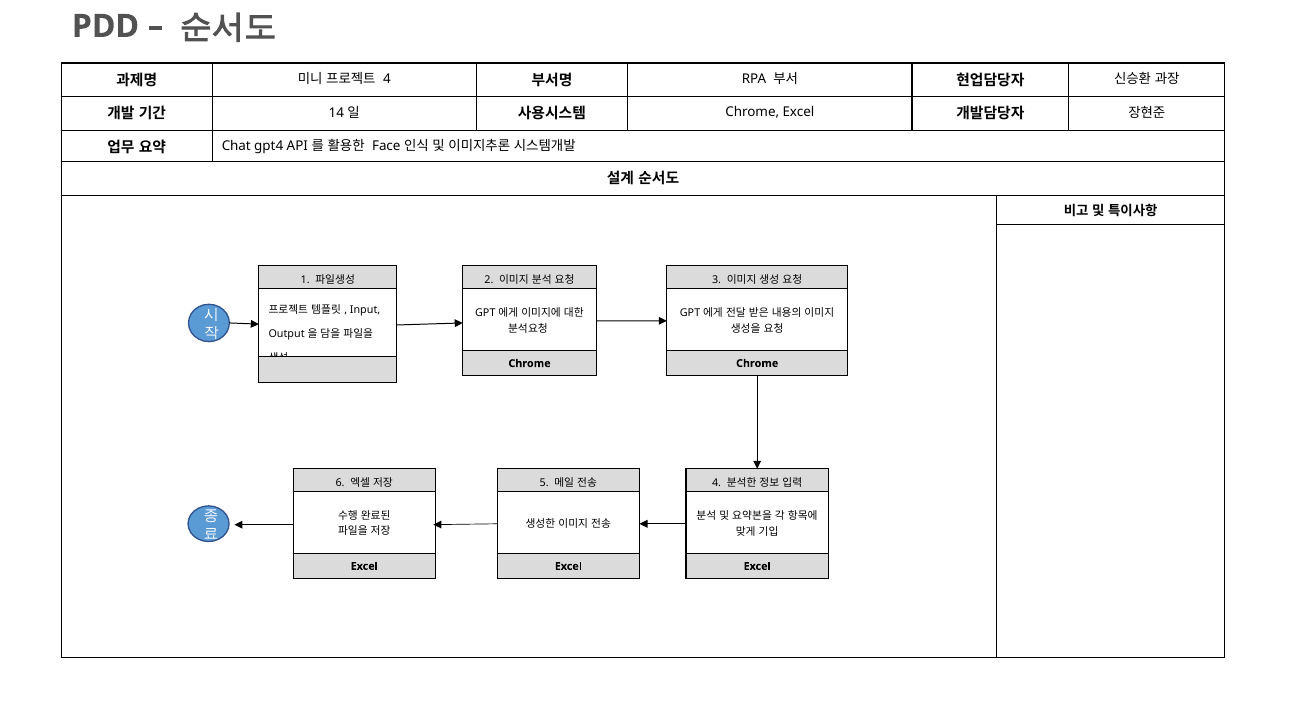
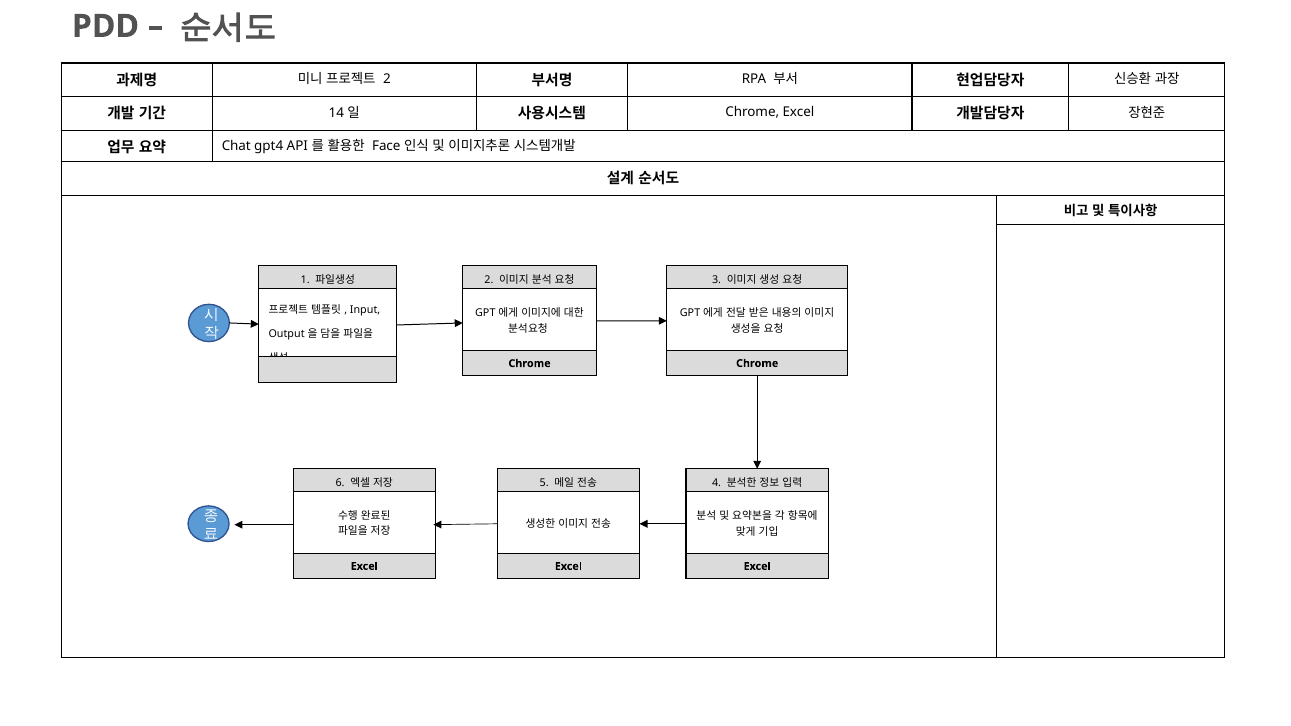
4: 4 -> 2 (387, 79)
